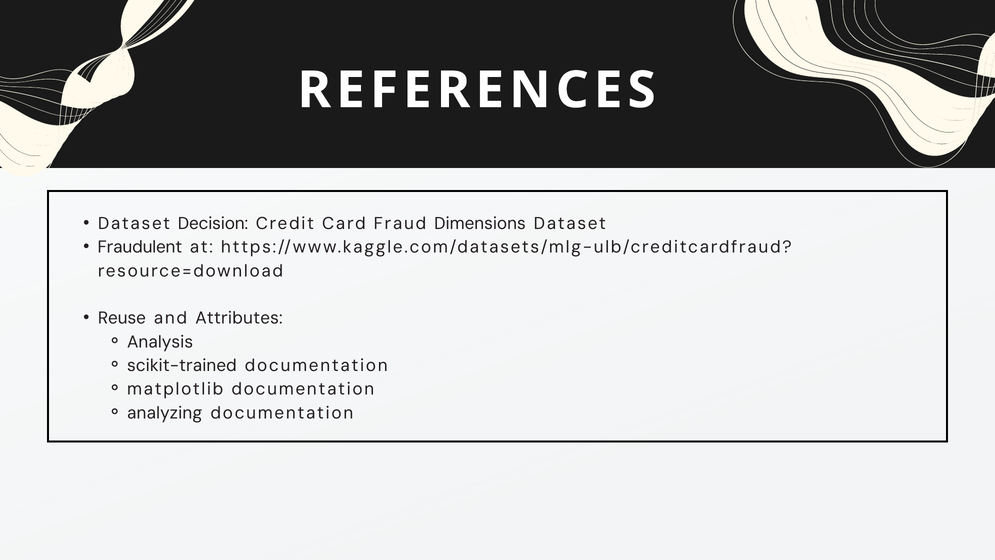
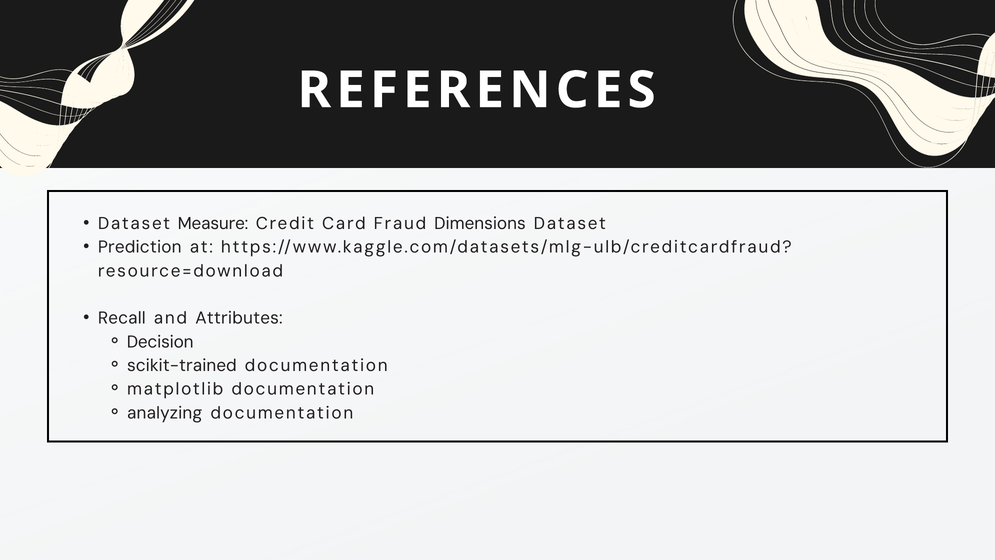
Decision: Decision -> Measure (213, 223)
Fraudulent: Fraudulent -> Prediction (140, 247)
Reuse: Reuse -> Recall (122, 318)
Analysis: Analysis -> Decision (160, 342)
